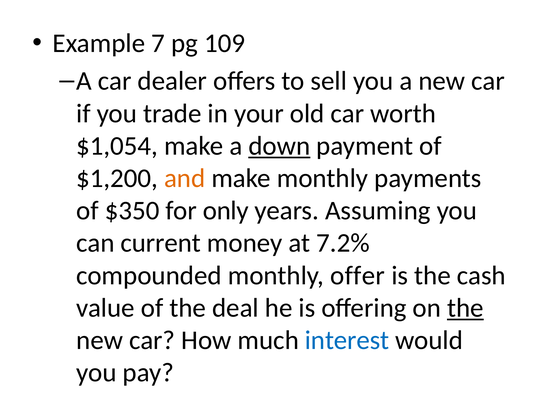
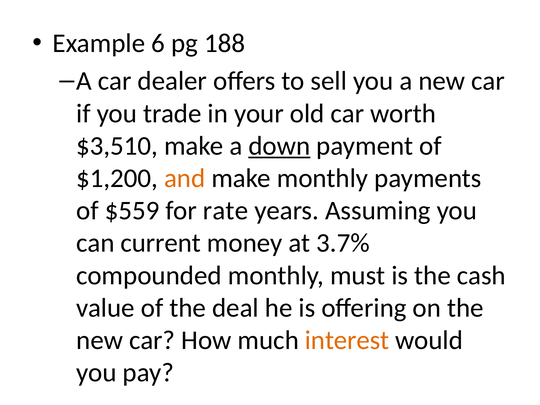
7: 7 -> 6 (158, 43)
109: 109 -> 188 (225, 43)
$1,054: $1,054 -> $3,510 (117, 146)
$350: $350 -> $559 (132, 211)
only: only -> rate (226, 211)
7.2%: 7.2% -> 3.7% (343, 243)
offer: offer -> must (358, 275)
the underline: present -> none (465, 308)
interest colour: blue -> orange (347, 340)
